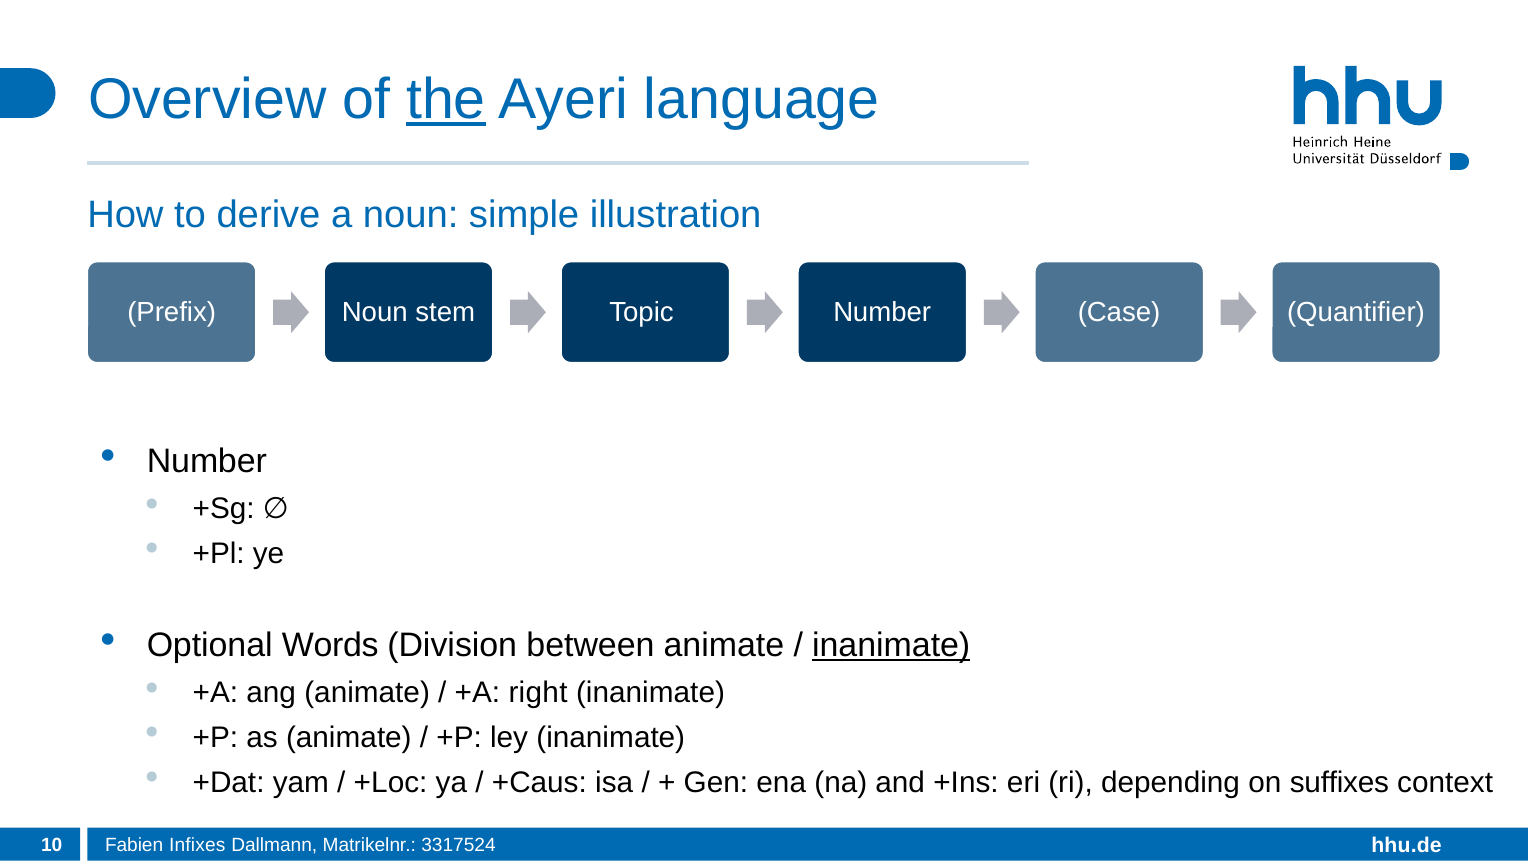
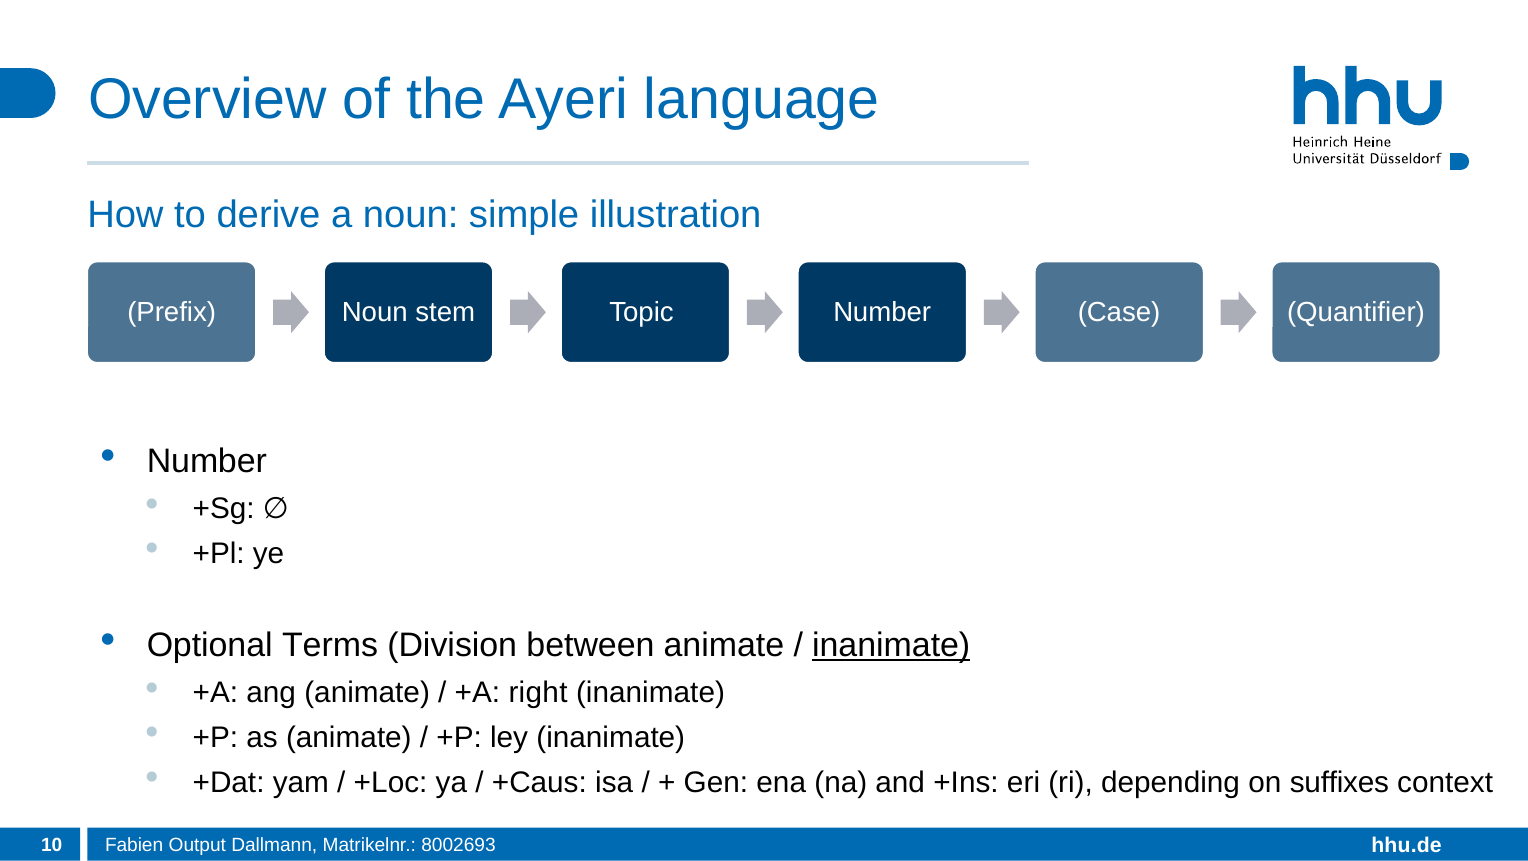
the underline: present -> none (446, 99)
Words: Words -> Terms (330, 645)
Infixes: Infixes -> Output (197, 845)
3317524: 3317524 -> 8002693 (459, 845)
